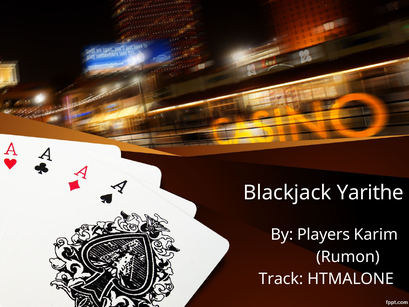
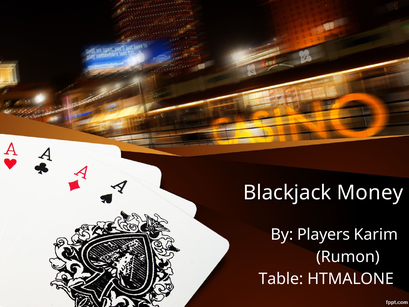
Yarithe: Yarithe -> Money (370, 192)
Track: Track -> Table (281, 279)
